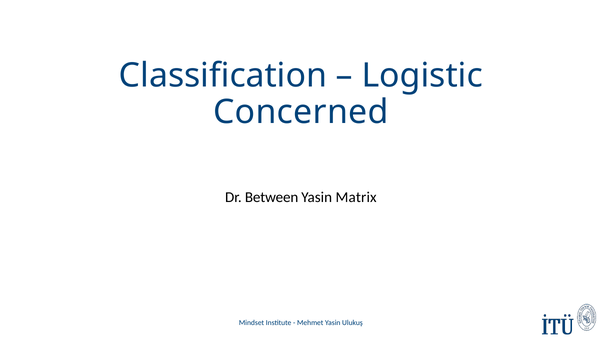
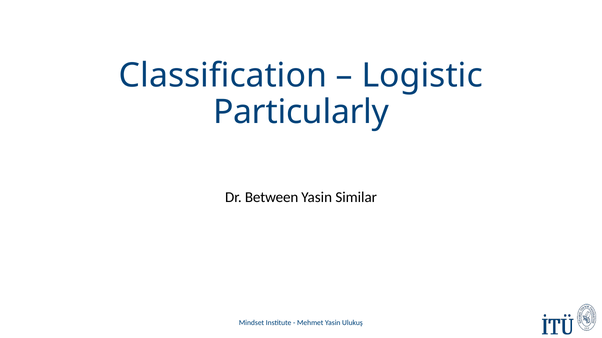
Concerned: Concerned -> Particularly (301, 112)
Matrix: Matrix -> Similar (356, 198)
